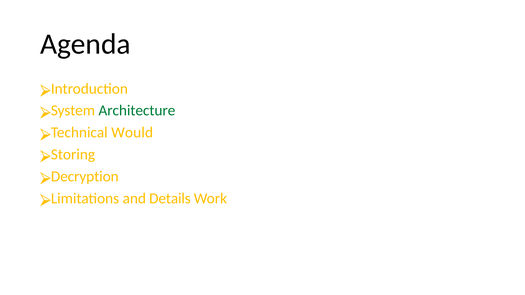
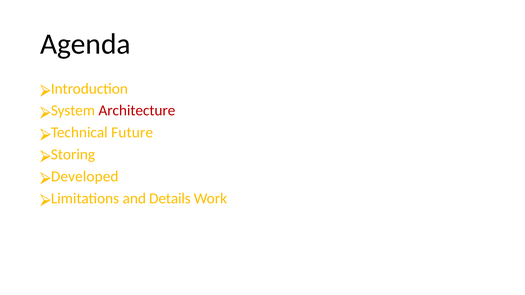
Architecture colour: green -> red (137, 111)
Would: Would -> Future (132, 133)
Decryption: Decryption -> Developed (85, 177)
